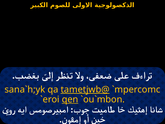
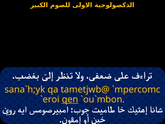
tametjwb@ underline: present -> none (85, 89)
